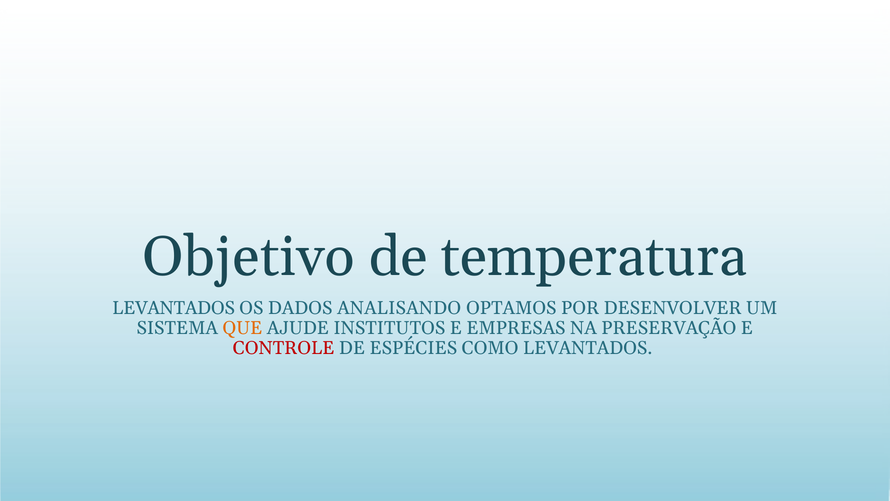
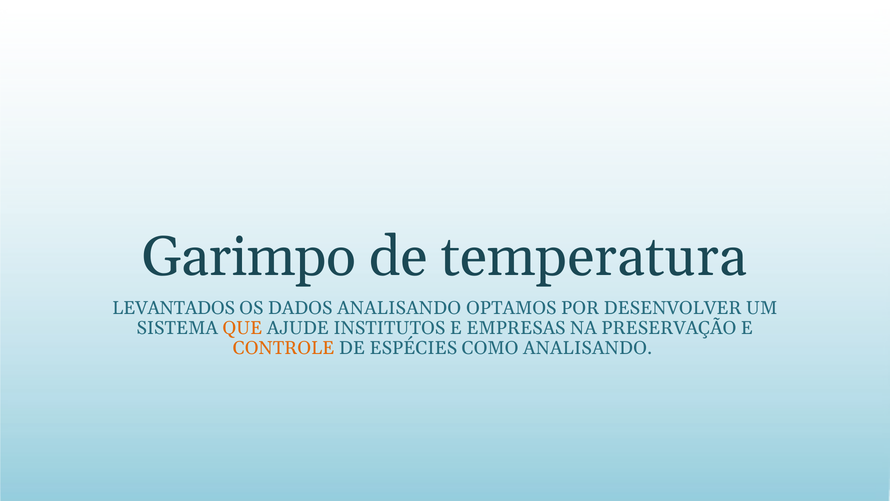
Objetivo: Objetivo -> Garimpo (249, 256)
CONTROLE colour: red -> orange (284, 348)
COMO LEVANTADOS: LEVANTADOS -> ANALISANDO (588, 348)
